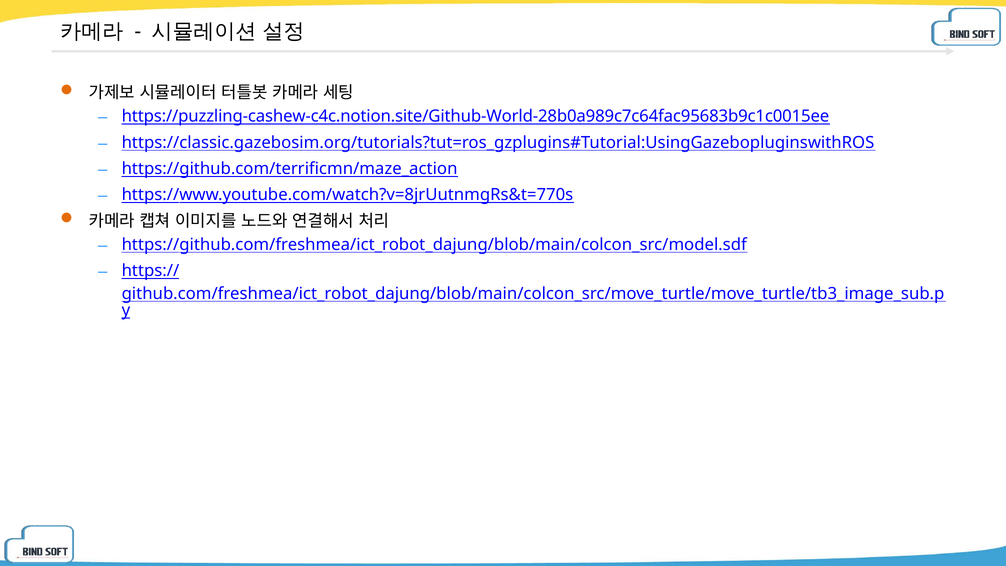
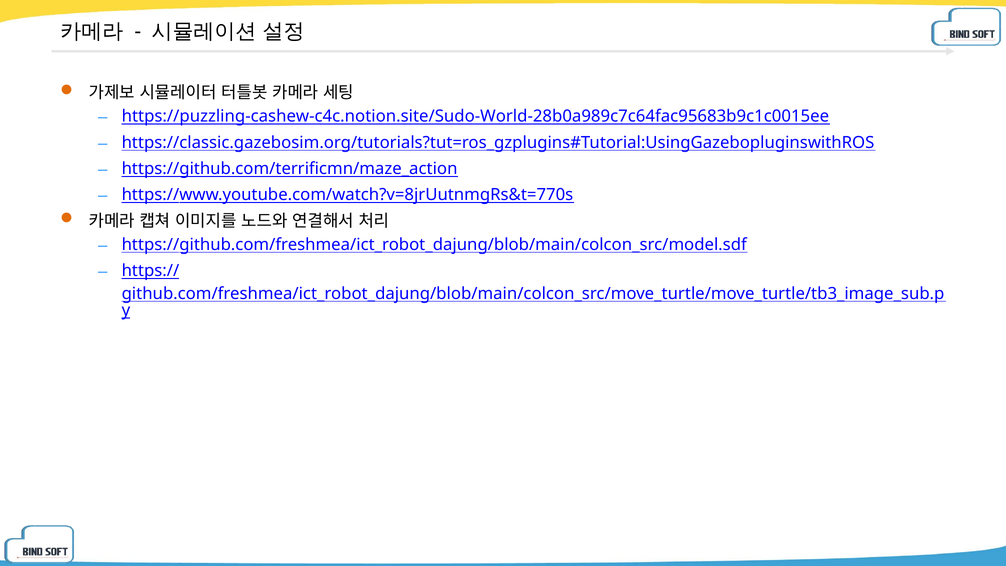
https://puzzling-cashew-c4c.notion.site/Github-World-28b0a989c7c64fac95683b9c1c0015ee: https://puzzling-cashew-c4c.notion.site/Github-World-28b0a989c7c64fac95683b9c1c0015ee -> https://puzzling-cashew-c4c.notion.site/Sudo-World-28b0a989c7c64fac95683b9c1c0015ee (475, 116)
